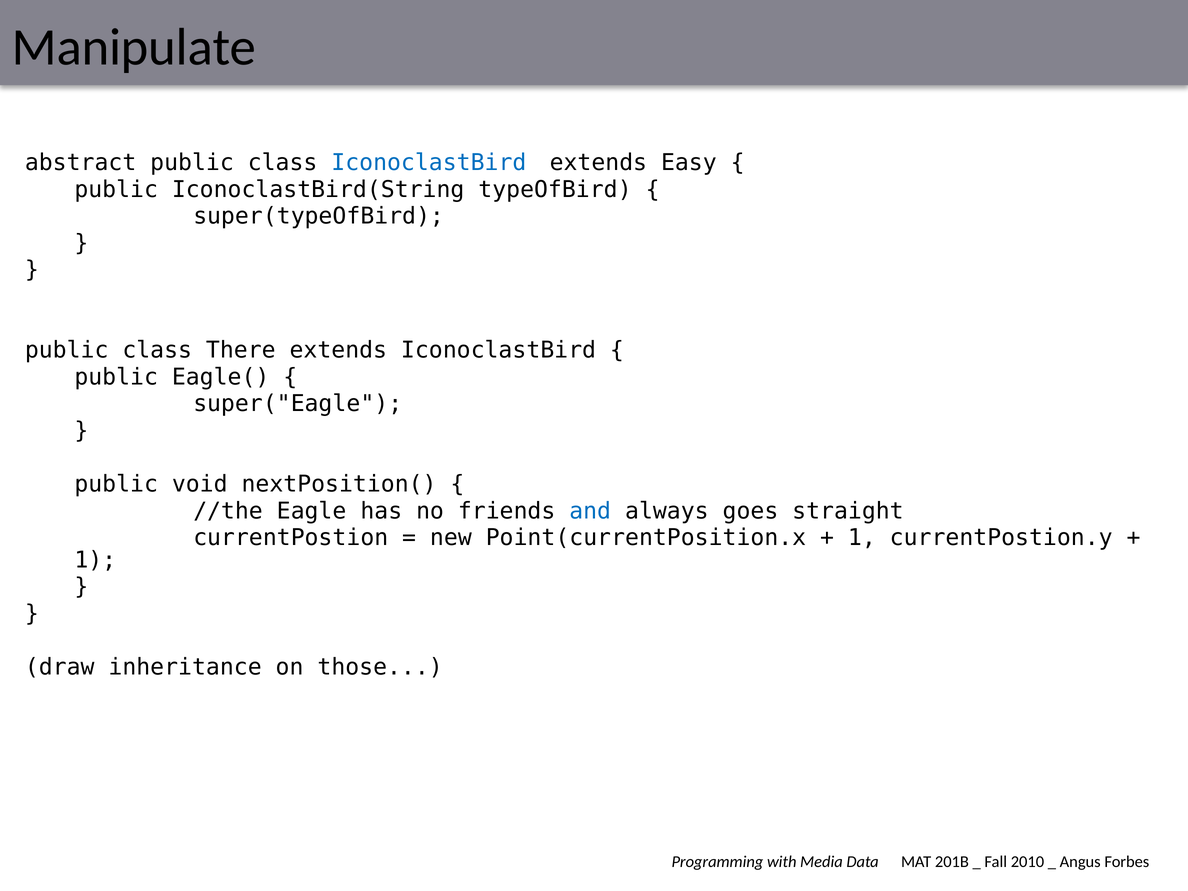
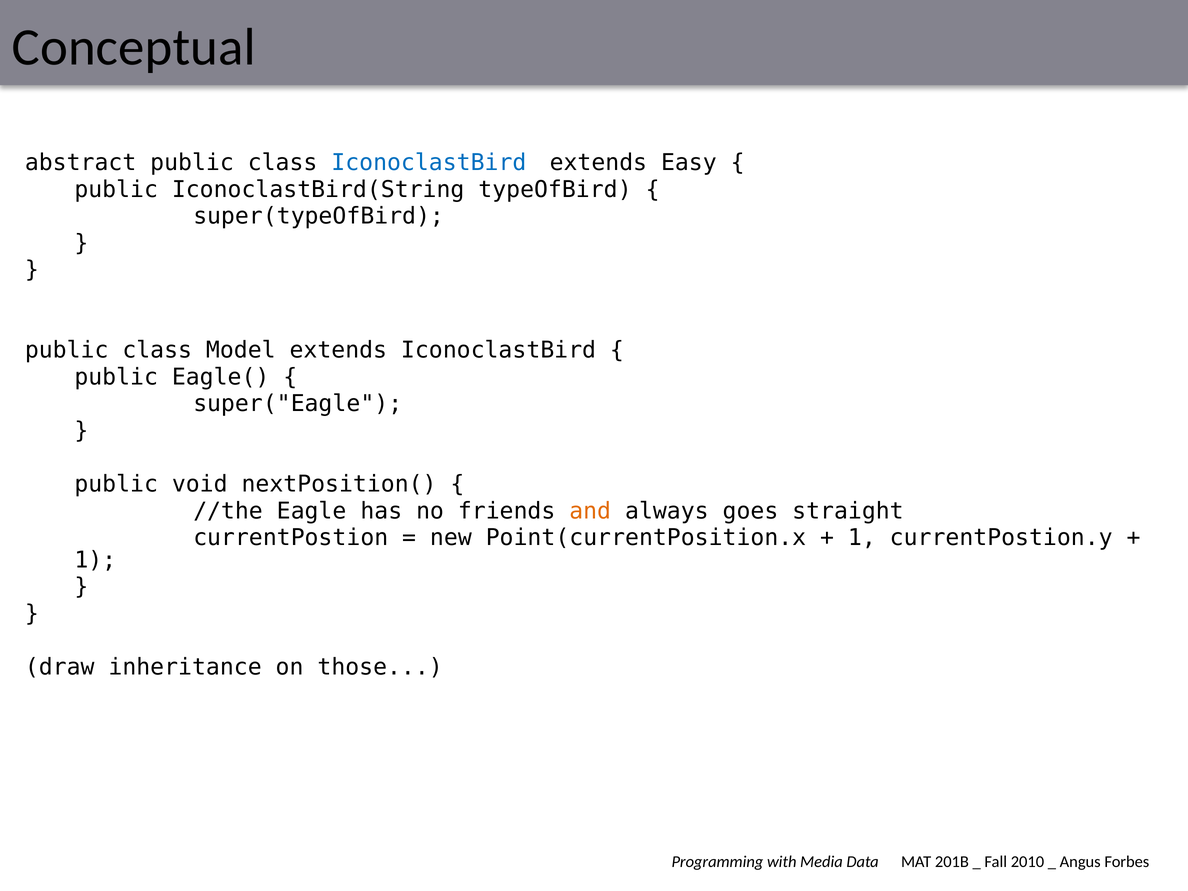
Manipulate: Manipulate -> Conceptual (134, 47)
There: There -> Model (241, 350)
and colour: blue -> orange (590, 511)
